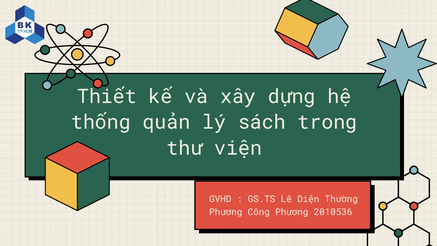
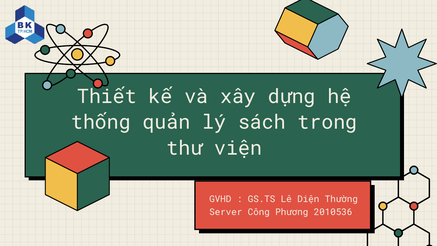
Phương: Phương -> Server (226, 212)
